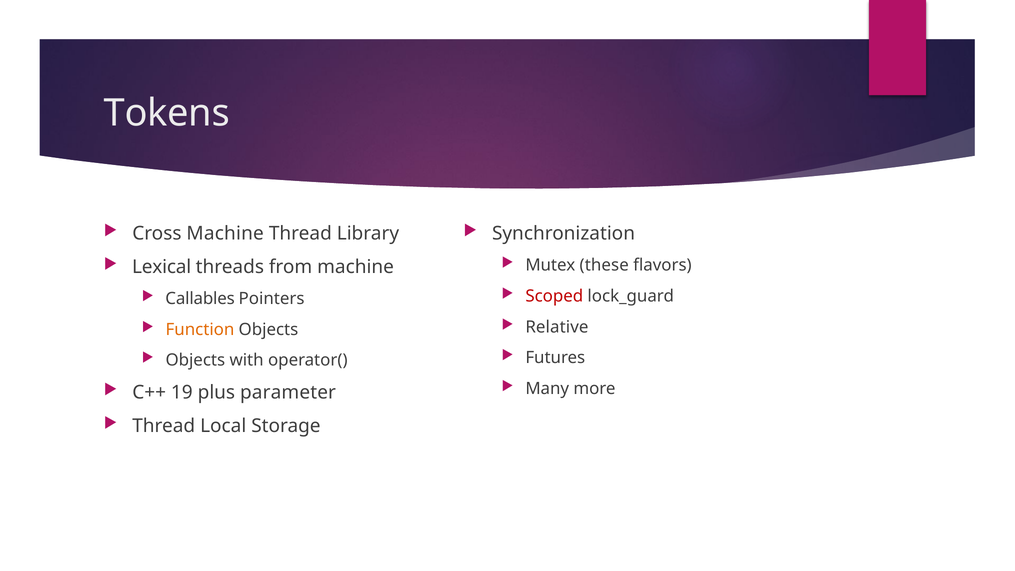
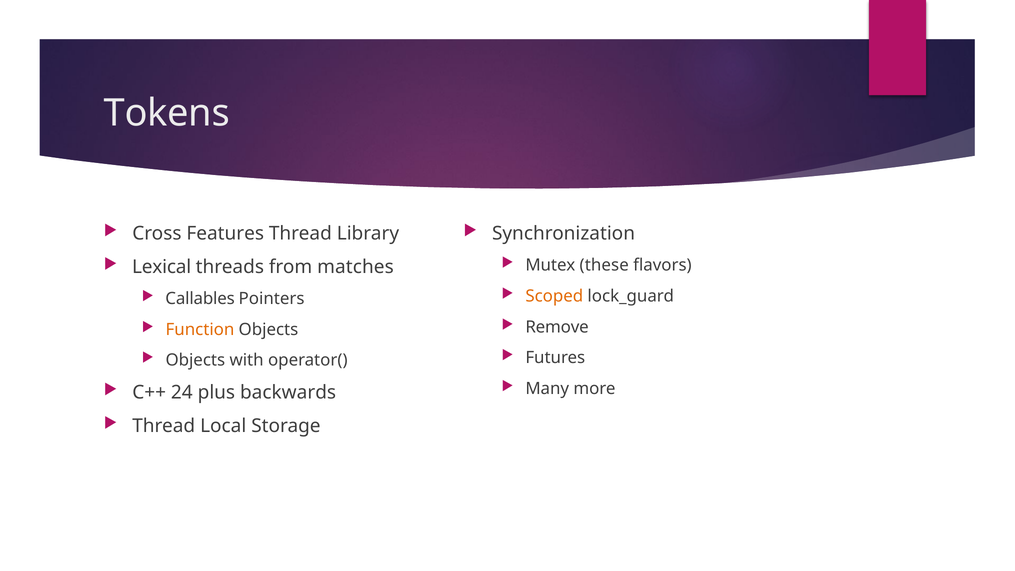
Cross Machine: Machine -> Features (225, 233)
from machine: machine -> matches (355, 267)
Scoped colour: red -> orange (554, 296)
Relative: Relative -> Remove (557, 327)
19: 19 -> 24 (182, 393)
parameter: parameter -> backwards (288, 393)
